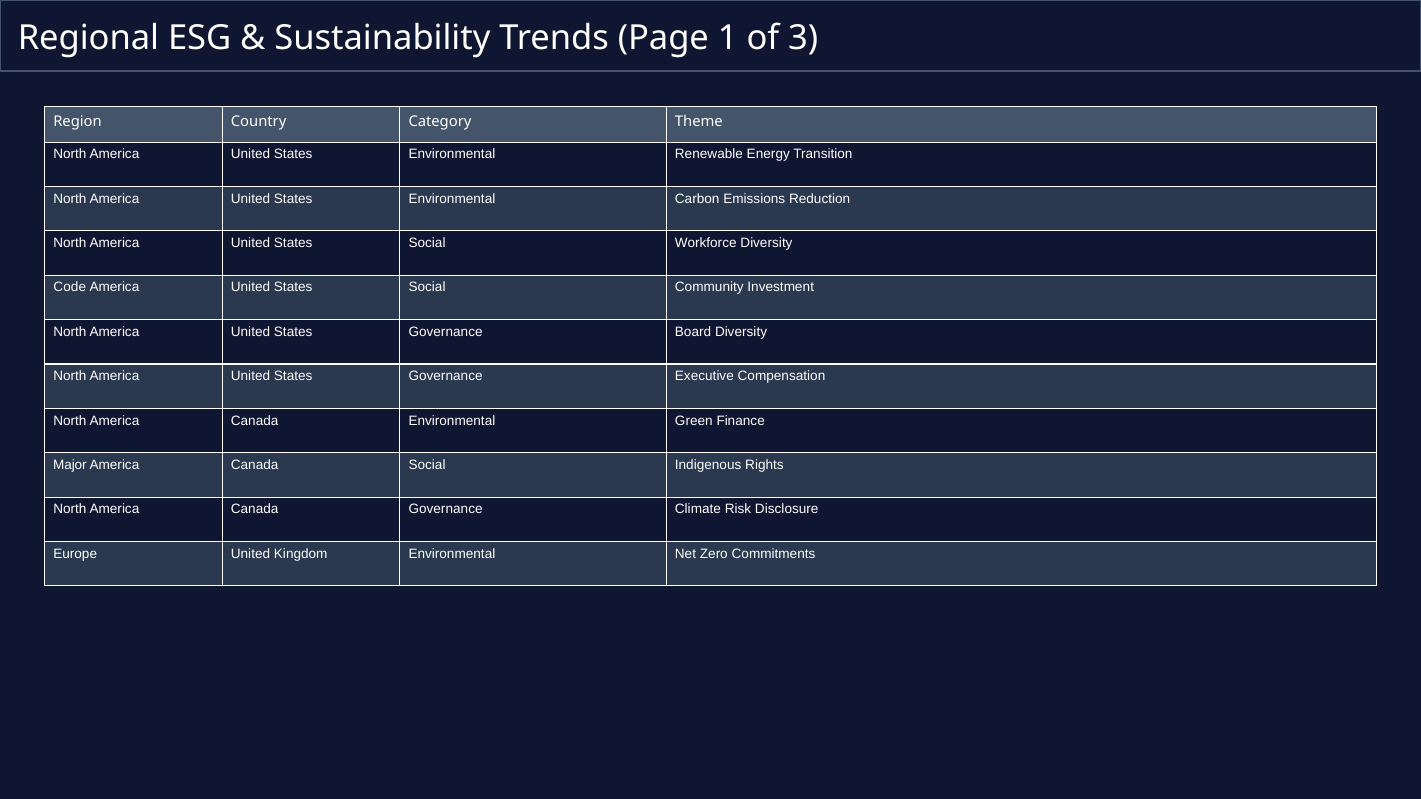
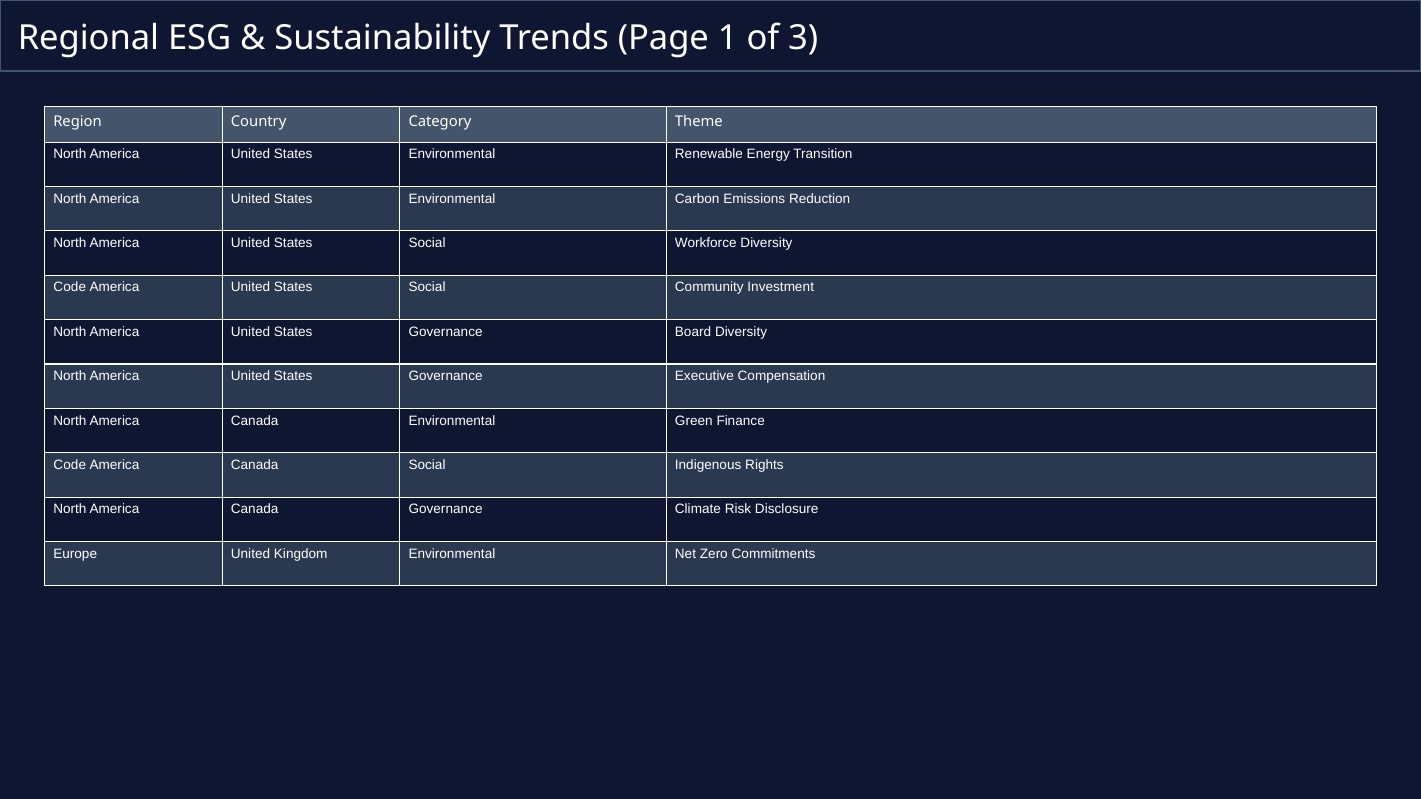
Major: Major -> Code (70, 465)
